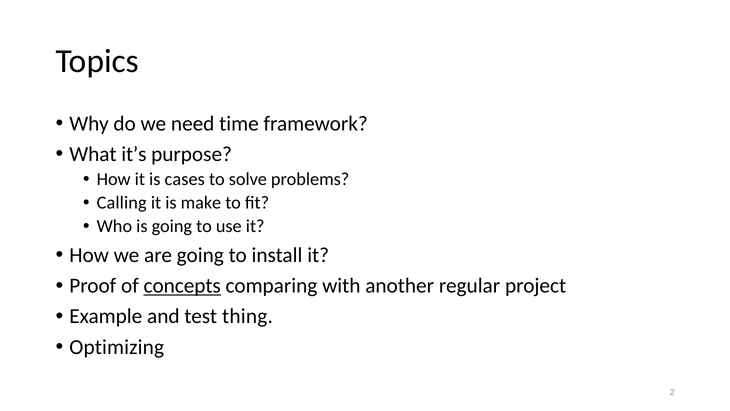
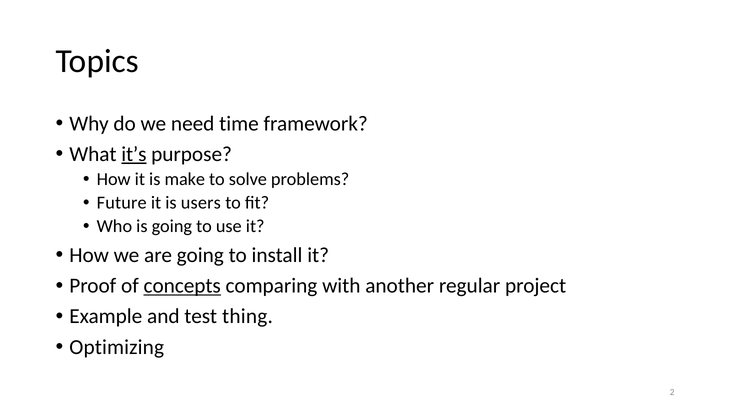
it’s underline: none -> present (134, 154)
cases: cases -> make (185, 179)
Calling: Calling -> Future (122, 203)
make: make -> users (201, 203)
